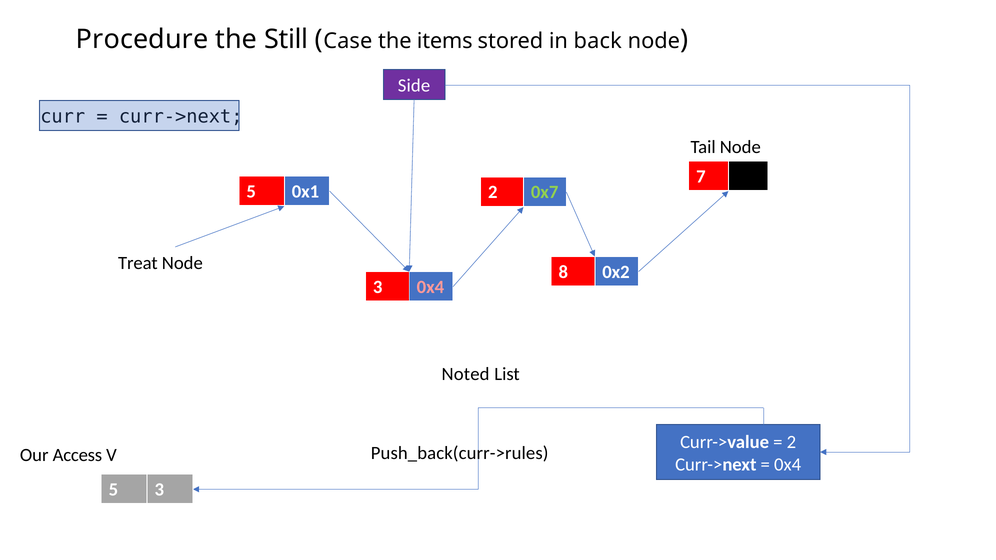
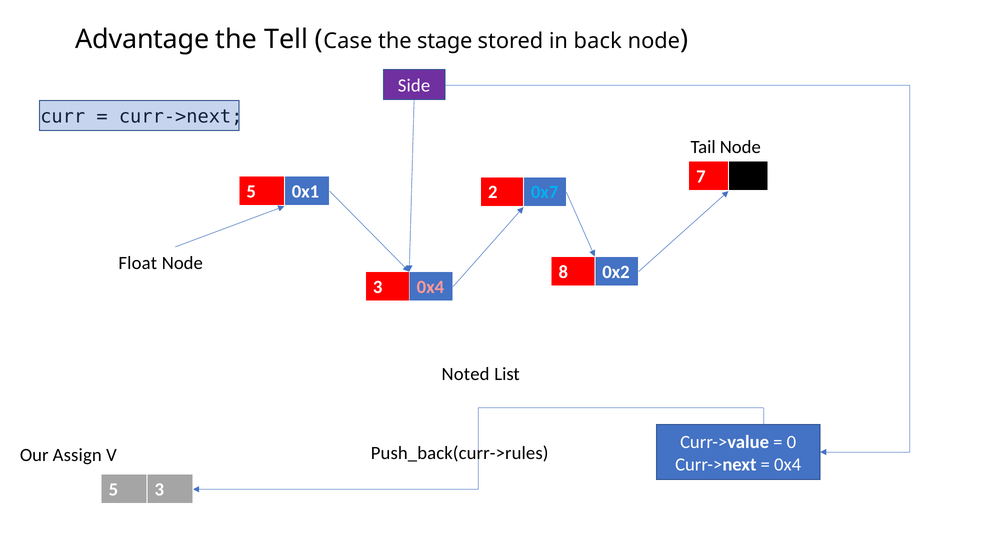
Procedure: Procedure -> Advantage (142, 39)
Still: Still -> Tell (286, 39)
items: items -> stage (445, 41)
0x7 colour: light green -> light blue (545, 192)
Treat: Treat -> Float (138, 263)
2: 2 -> 0 (791, 442)
Access: Access -> Assign (77, 455)
